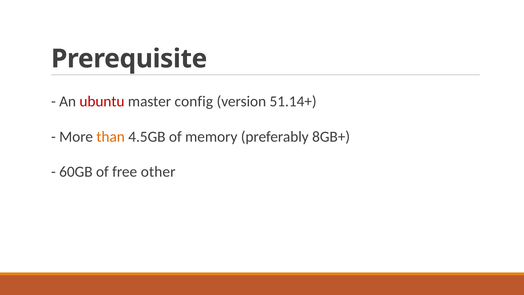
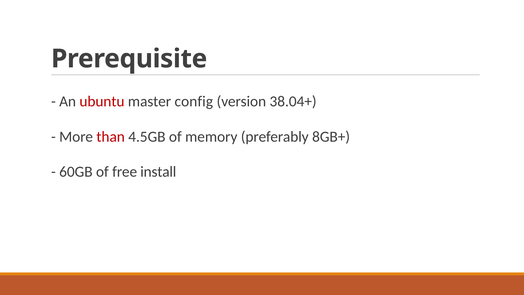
51.14+: 51.14+ -> 38.04+ (293, 101)
than colour: orange -> red (111, 137)
other: other -> install (158, 172)
